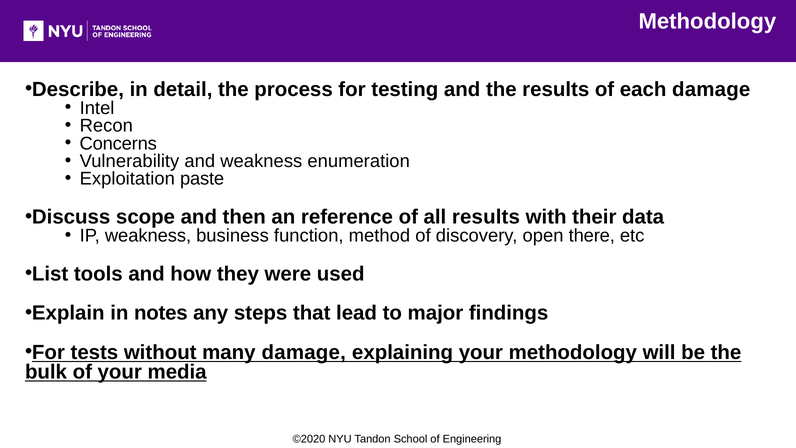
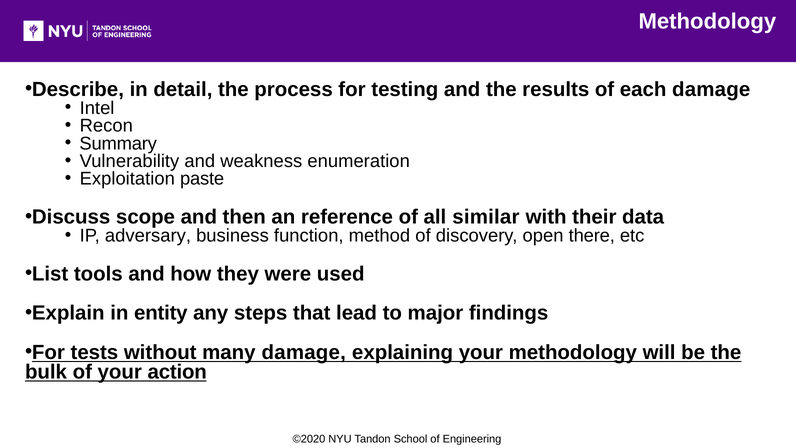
Concerns: Concerns -> Summary (118, 143)
all results: results -> similar (486, 217)
IP weakness: weakness -> adversary (148, 236)
notes: notes -> entity (161, 313)
media: media -> action (177, 372)
